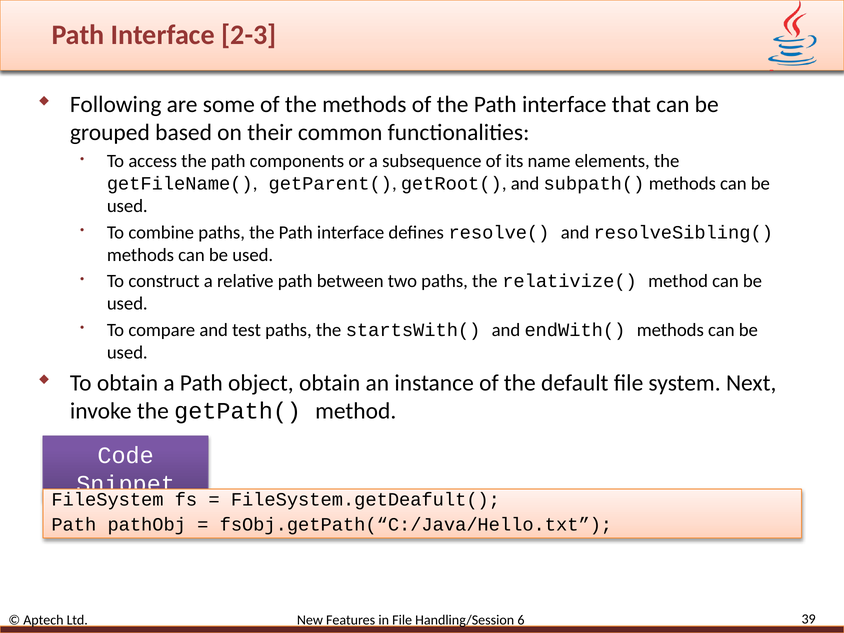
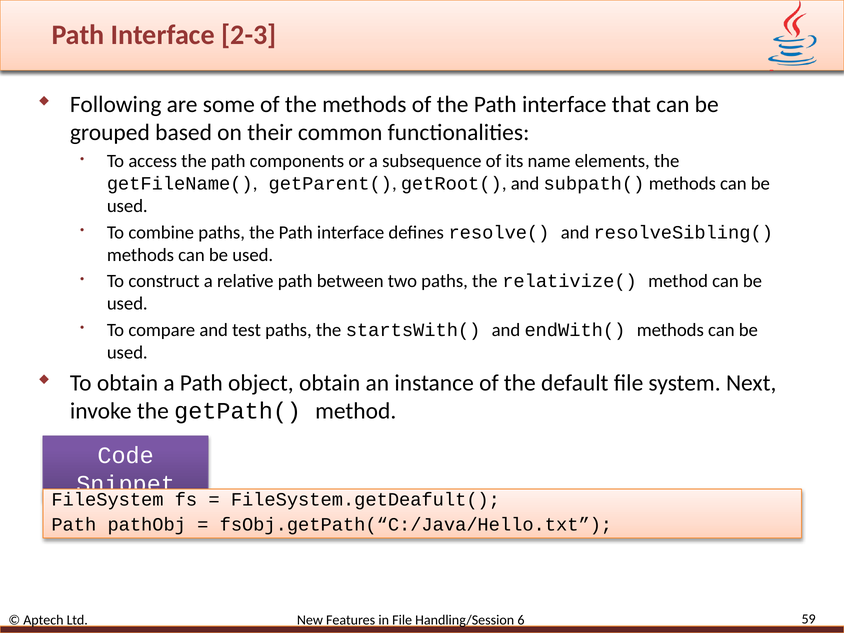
39: 39 -> 59 (809, 619)
